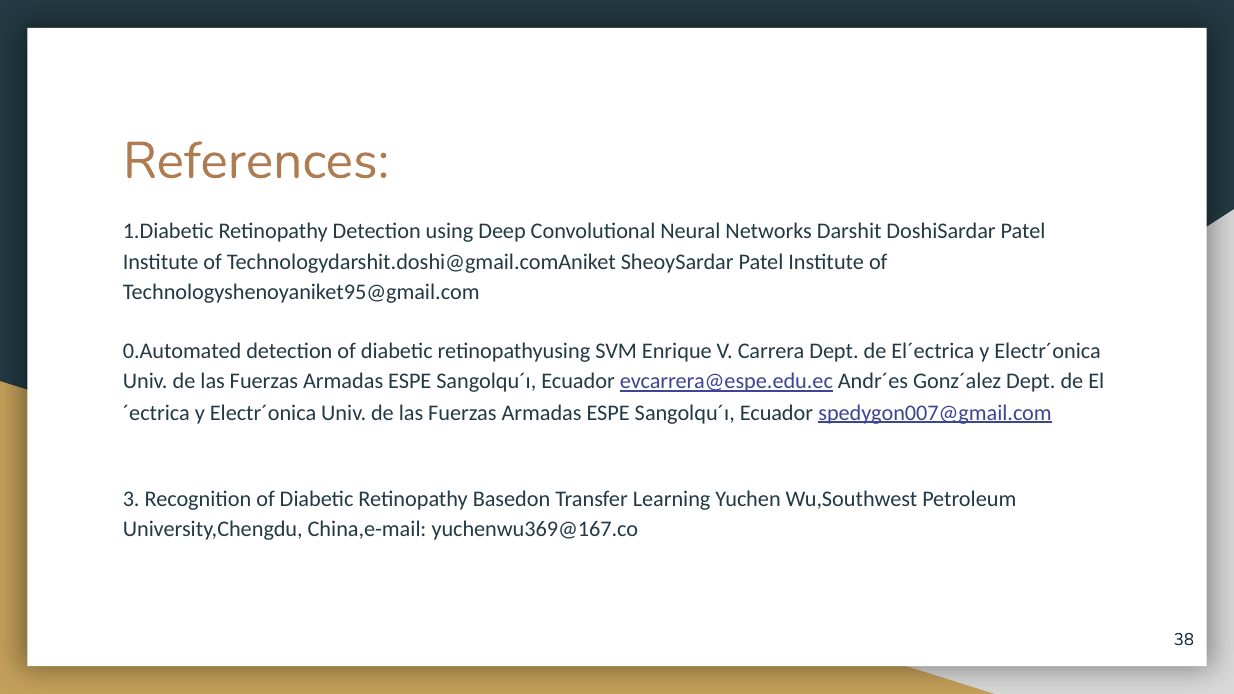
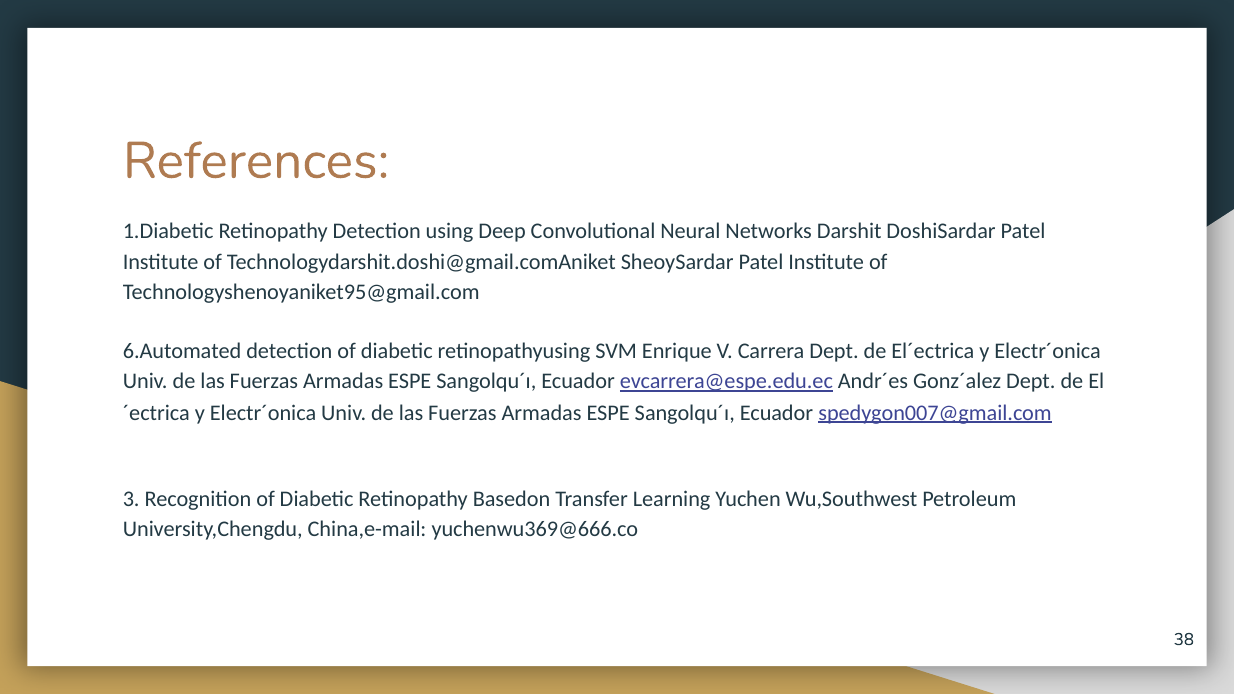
0.Automated: 0.Automated -> 6.Automated (182, 351)
yuchenwu369@167.co: yuchenwu369@167.co -> yuchenwu369@666.co (535, 530)
